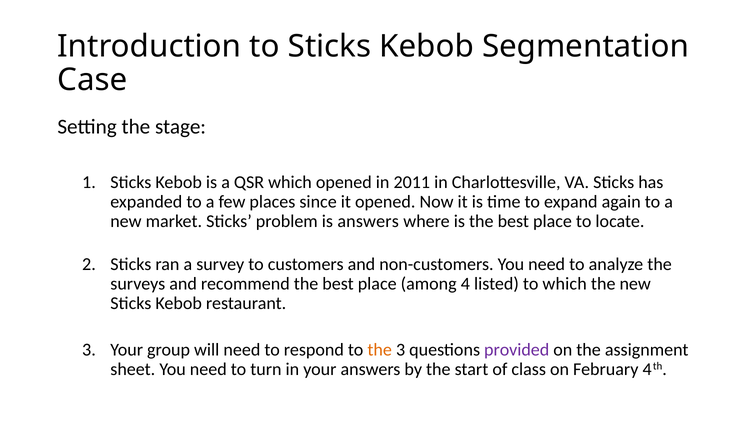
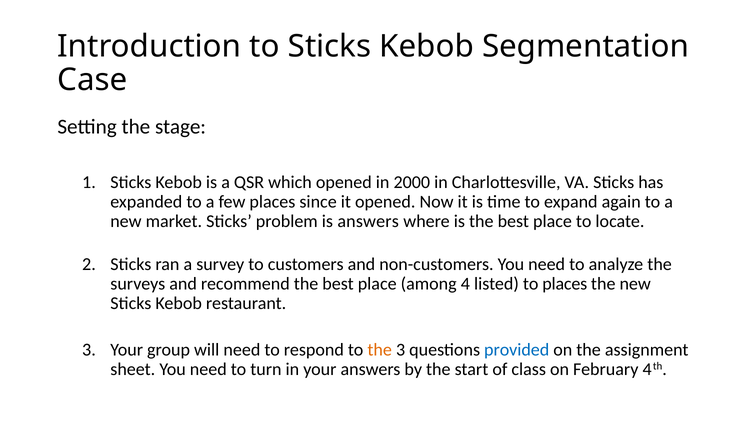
2011: 2011 -> 2000 (412, 183)
to which: which -> places (565, 284)
provided colour: purple -> blue (517, 350)
